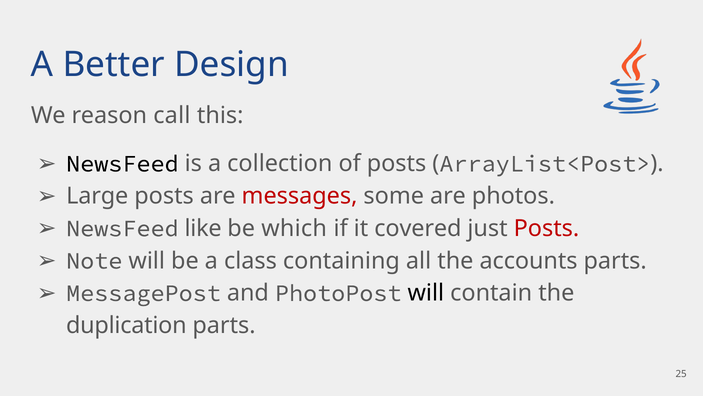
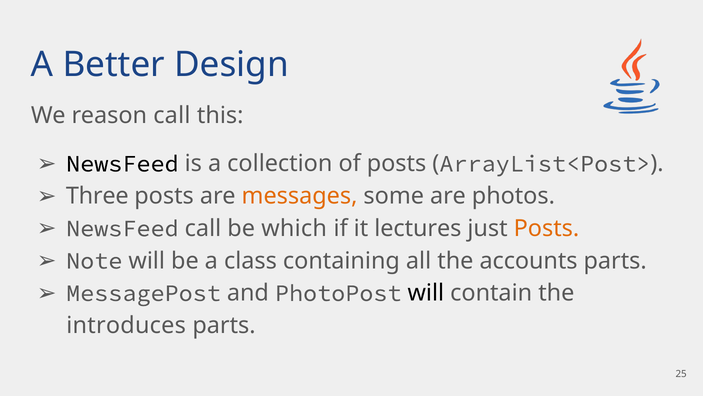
Large: Large -> Three (97, 196)
messages colour: red -> orange (300, 196)
NewsFeed like: like -> call (203, 228)
covered: covered -> lectures (418, 228)
Posts colour: red -> orange (546, 228)
duplication: duplication -> introduces (126, 325)
